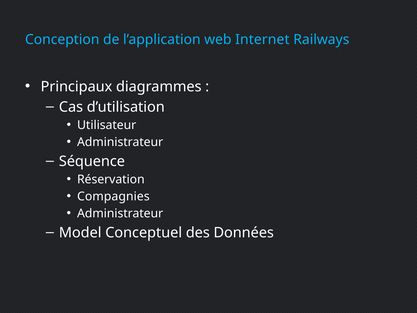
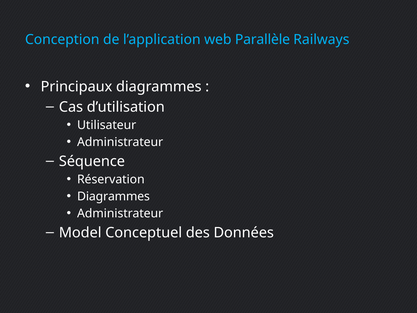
Internet: Internet -> Parallèle (263, 40)
Compagnies: Compagnies -> Diagrammes (114, 196)
